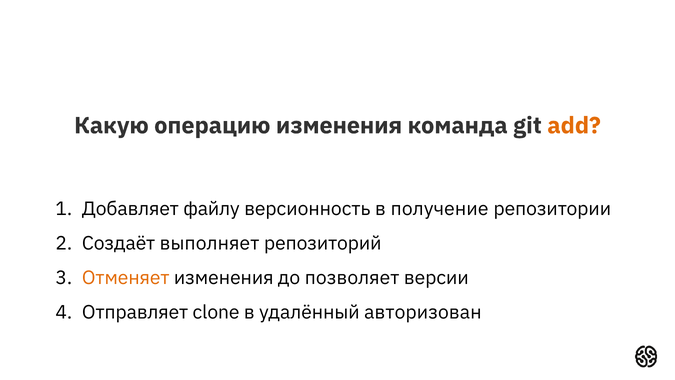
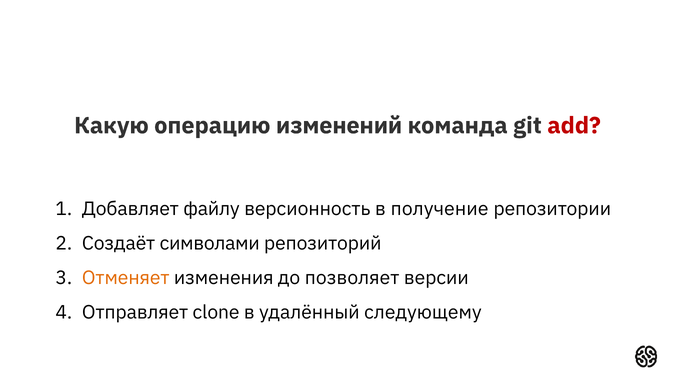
операцию изменения: изменения -> изменений (339, 125)
add colour: orange -> red (574, 125)
выполняет: выполняет -> символами (210, 243)
авторизован: авторизован -> следующему (423, 312)
